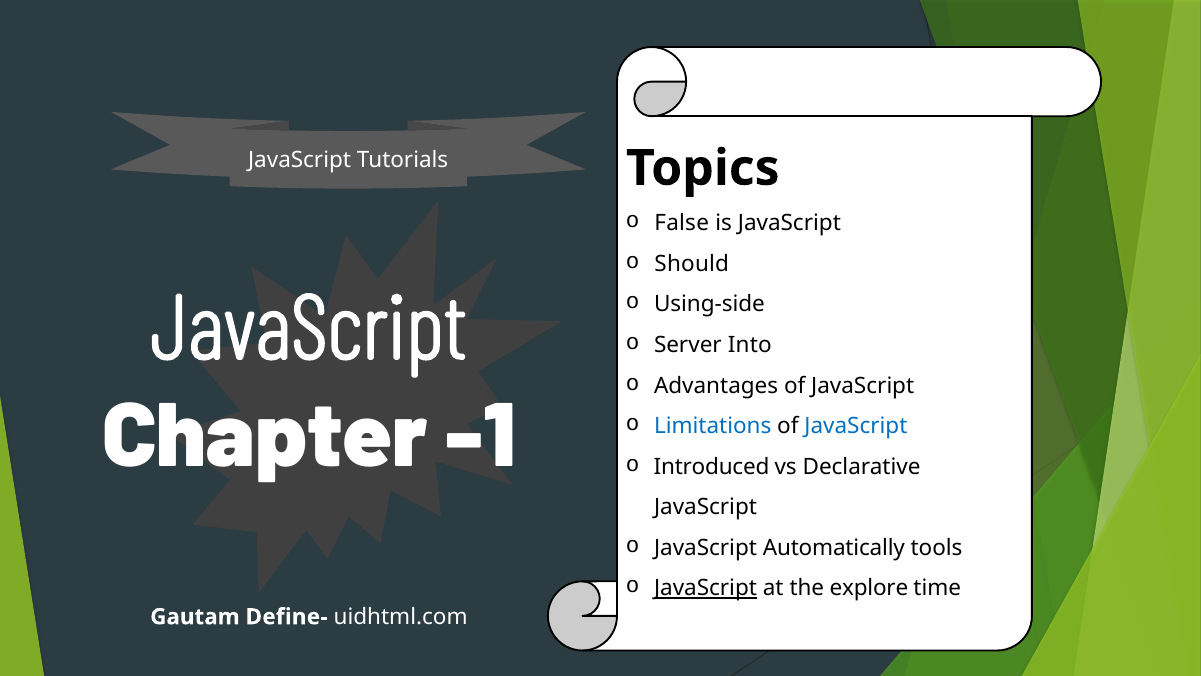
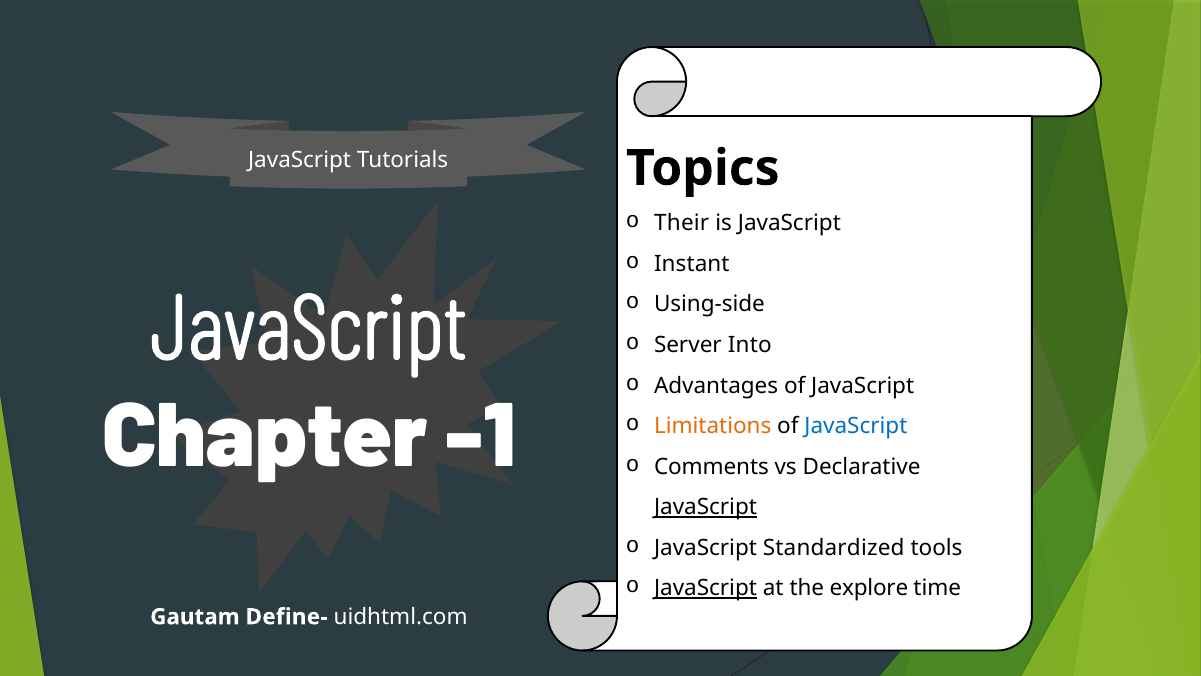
False: False -> Their (682, 223)
Should: Should -> Instant (692, 264)
Limitations colour: blue -> orange (713, 426)
Introduced: Introduced -> Comments (711, 466)
JavaScript underline: none -> present (706, 507)
Automatically: Automatically -> Standardized (834, 548)
